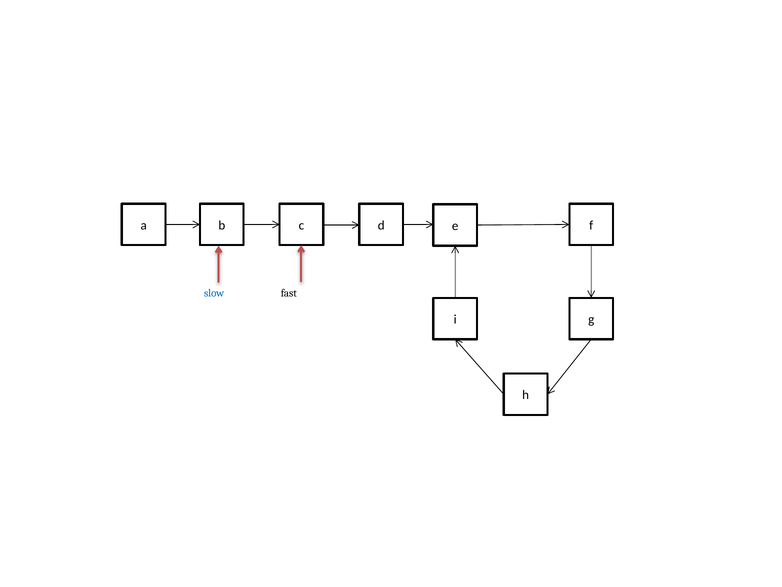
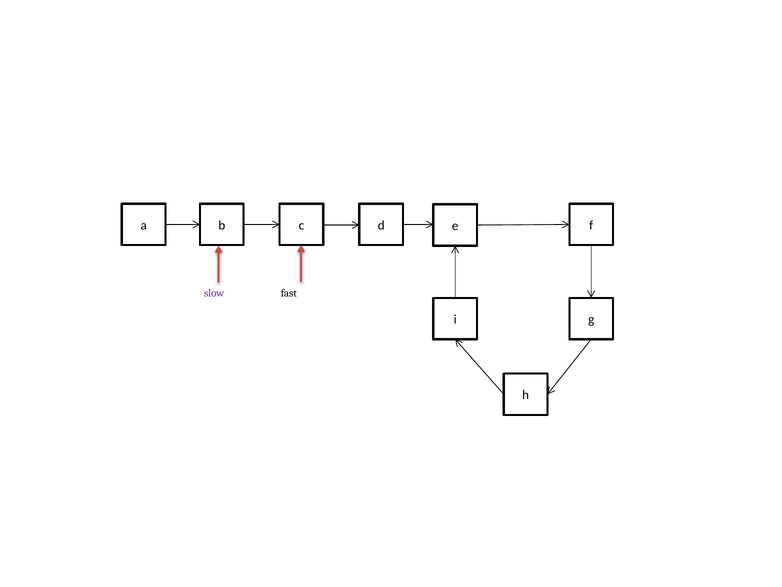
slow colour: blue -> purple (214, 293)
